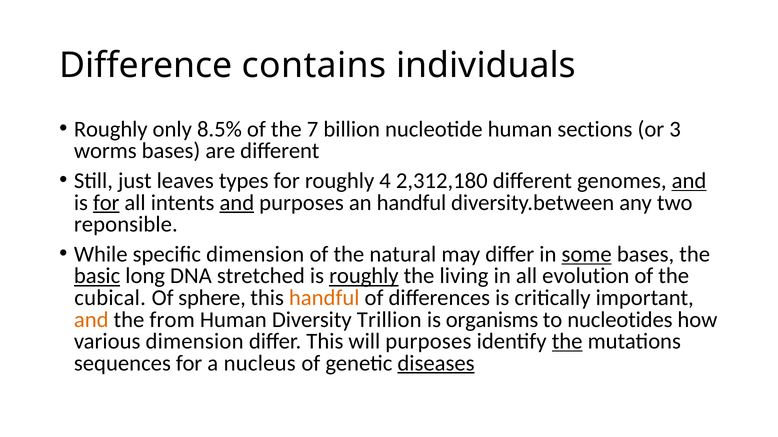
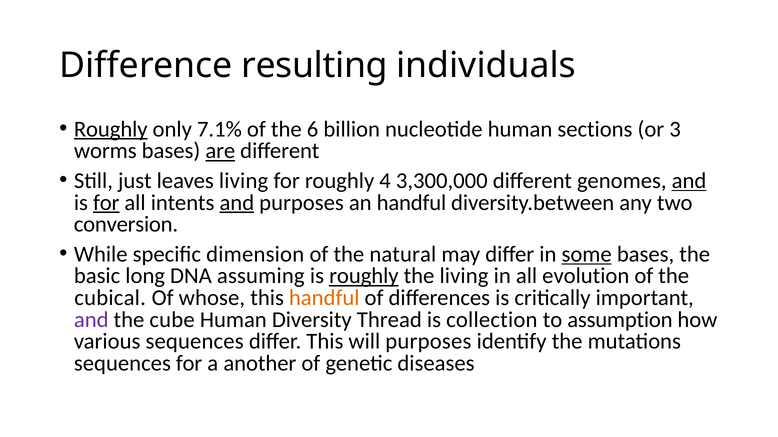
contains: contains -> resulting (314, 65)
Roughly underline: none -> present (111, 129)
8.5%: 8.5% -> 7.1% (219, 129)
7: 7 -> 6 (313, 129)
are underline: none -> present (220, 151)
leaves types: types -> living (244, 181)
2,312,180: 2,312,180 -> 3,300,000 (442, 181)
reponsible: reponsible -> conversion (126, 225)
basic underline: present -> none (97, 276)
stretched: stretched -> assuming (261, 276)
sphere: sphere -> whose (212, 298)
and colour: orange -> purple (91, 320)
from: from -> cube (172, 320)
Trillion: Trillion -> Thread (389, 320)
organisms: organisms -> collection (492, 320)
nucleotides: nucleotides -> assumption (620, 320)
various dimension: dimension -> sequences (195, 342)
the underline: present -> none (567, 342)
nucleus: nucleus -> another (260, 364)
diseases underline: present -> none (436, 364)
